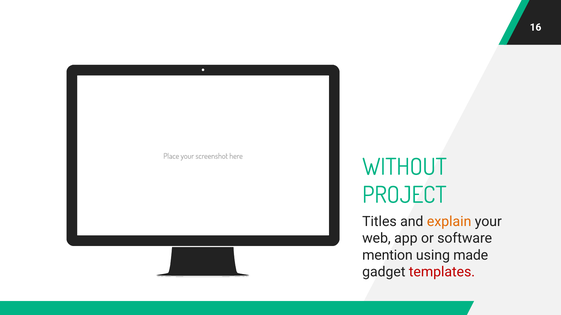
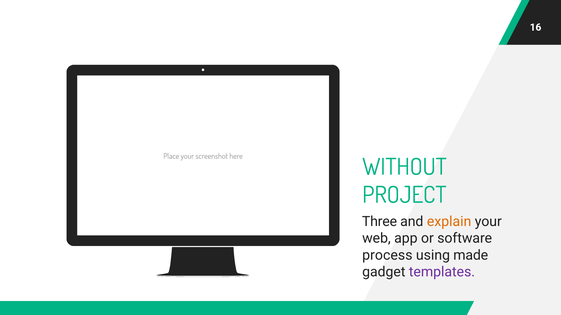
Titles: Titles -> Three (380, 222)
mention: mention -> process (387, 256)
templates colour: red -> purple (442, 272)
